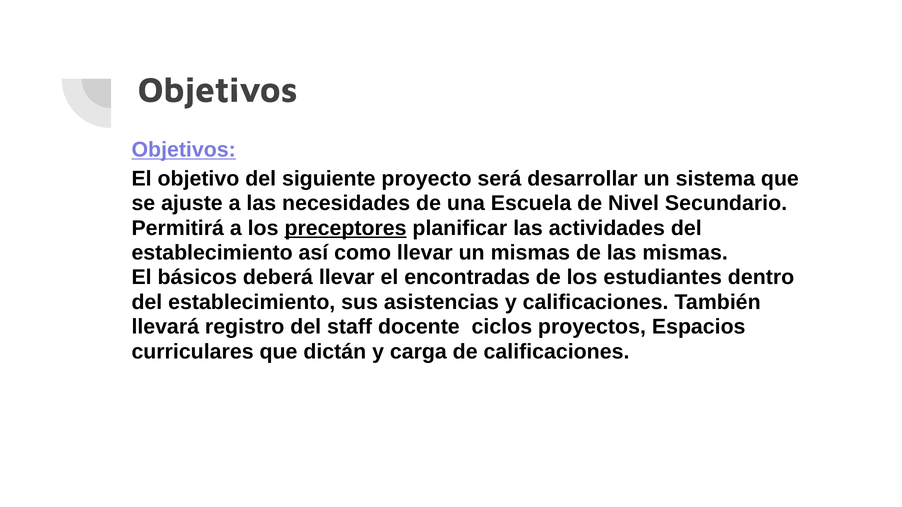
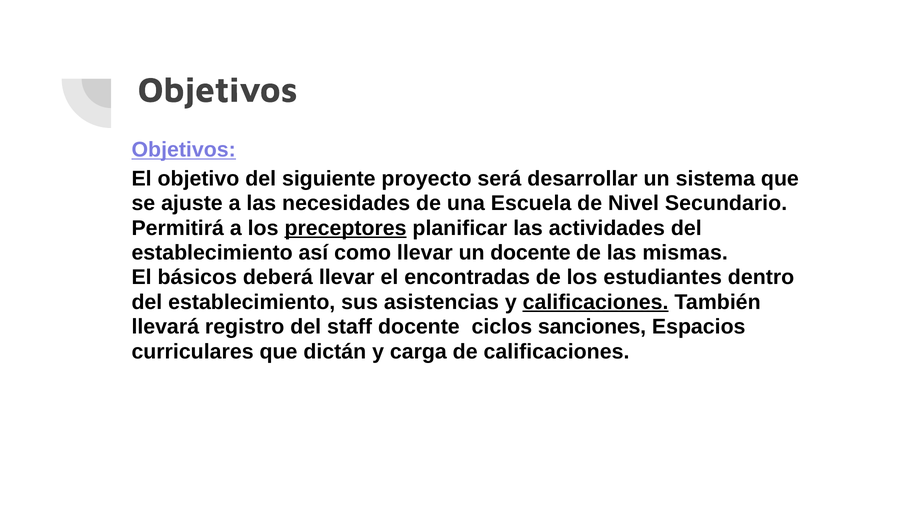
un mismas: mismas -> docente (531, 253)
calificaciones underline: none -> present (596, 302)
proyectos: proyectos -> sanciones (592, 327)
